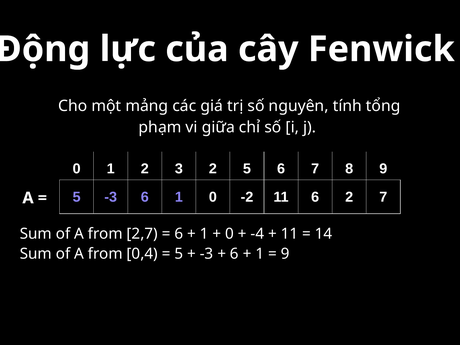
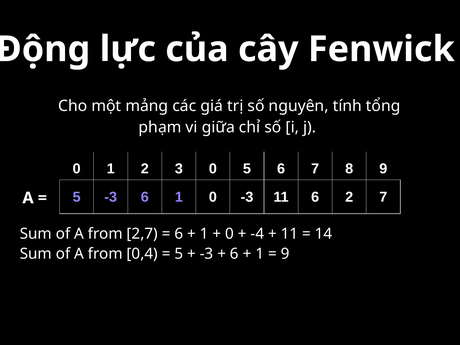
3 2: 2 -> 0 (213, 169)
0 -2: -2 -> -3 (247, 197)
